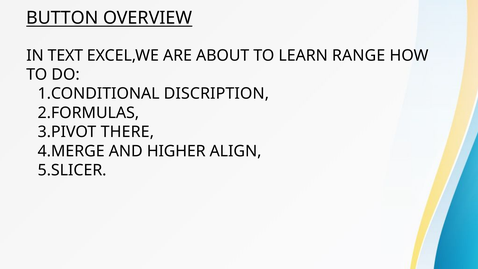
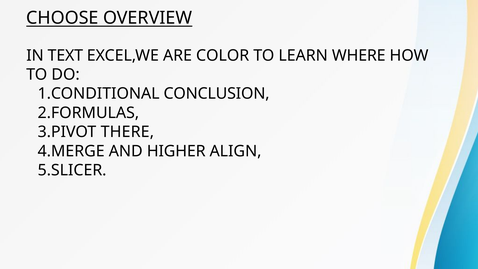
BUTTON: BUTTON -> CHOOSE (62, 18)
ABOUT: ABOUT -> COLOR (223, 55)
RANGE: RANGE -> WHERE (359, 55)
DISCRIPTION: DISCRIPTION -> CONCLUSION (217, 94)
